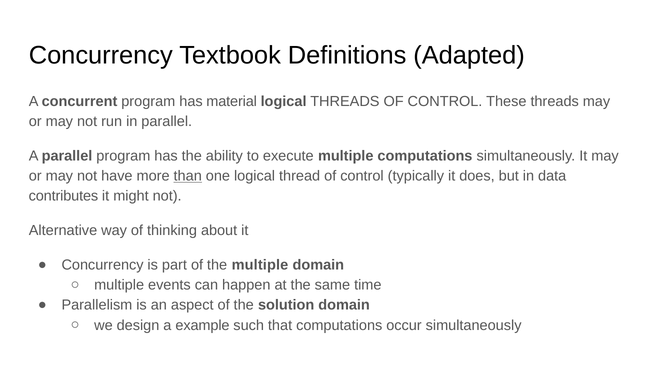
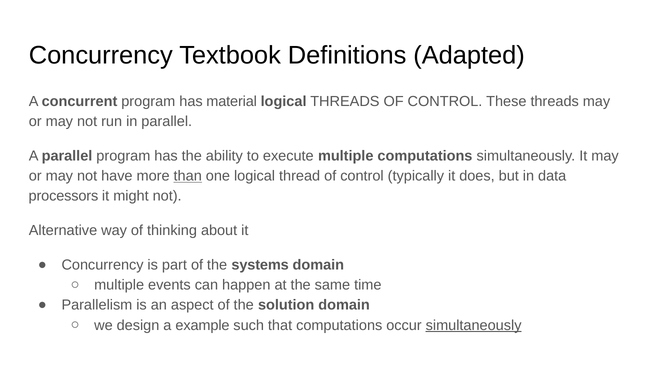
contributes: contributes -> processors (63, 196)
the multiple: multiple -> systems (260, 265)
simultaneously underline: none -> present (474, 325)
